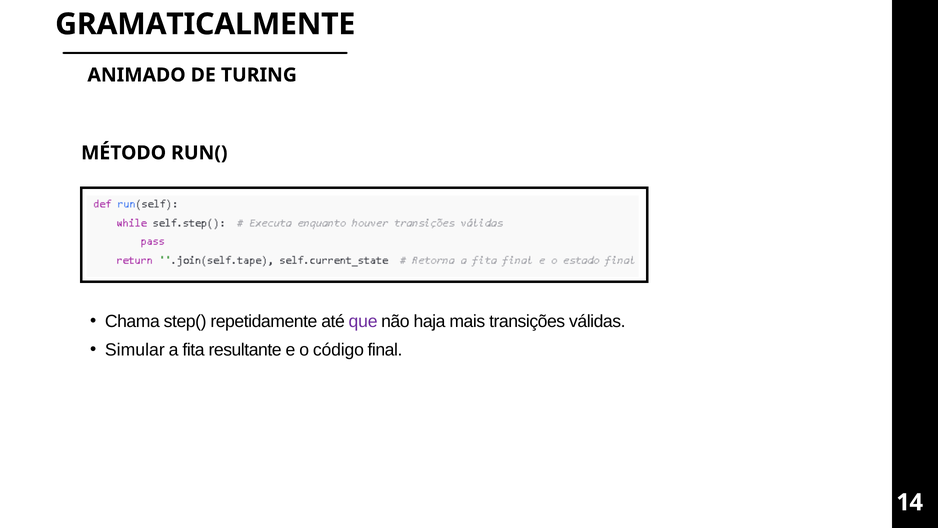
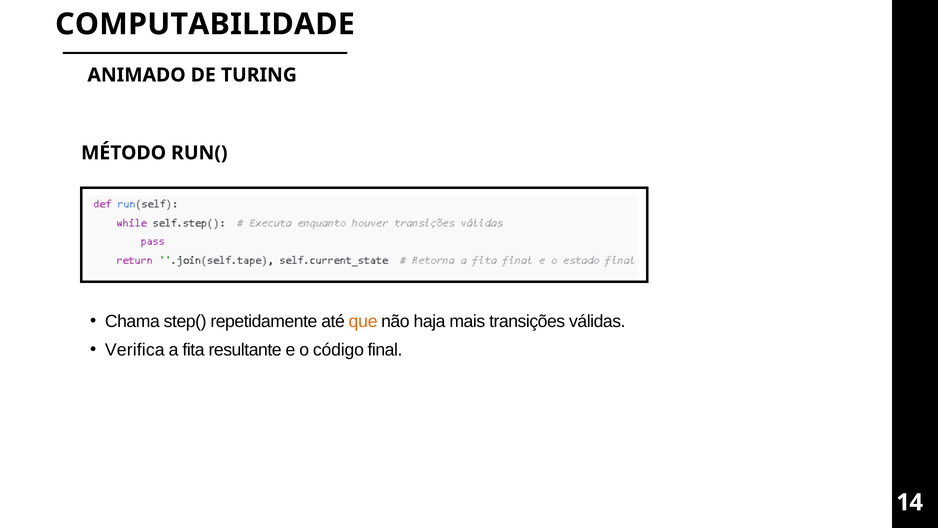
GRAMATICALMENTE: GRAMATICALMENTE -> COMPUTABILIDADE (205, 24)
que colour: purple -> orange (363, 321)
Simular: Simular -> Verifica (135, 350)
